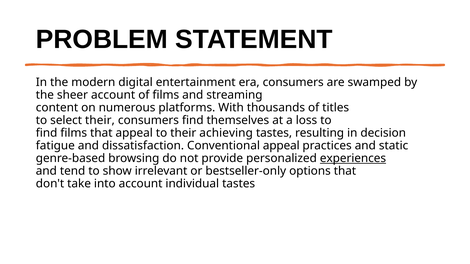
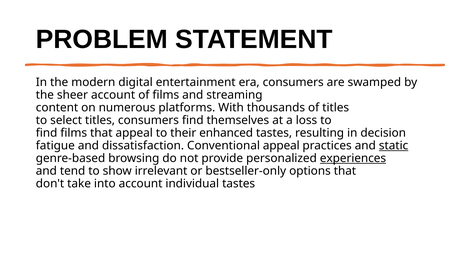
select their: their -> titles (100, 120)
achieving: achieving -> enhanced (226, 133)
static underline: none -> present (394, 146)
